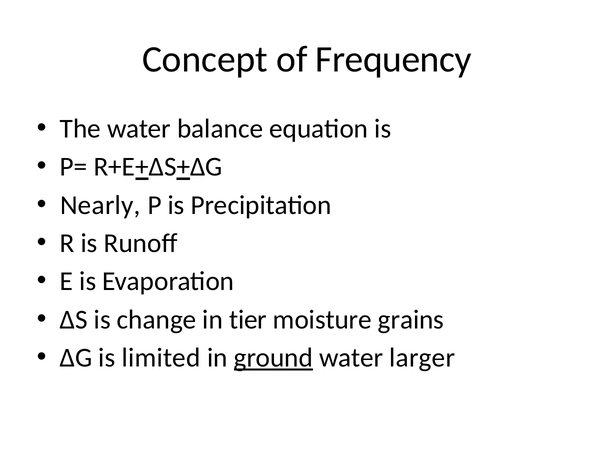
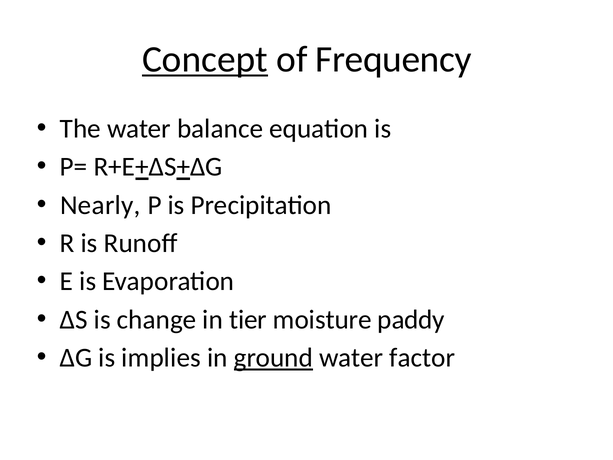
Concept underline: none -> present (205, 59)
grains: grains -> paddy (411, 319)
limited: limited -> implies (161, 358)
larger: larger -> factor (422, 358)
